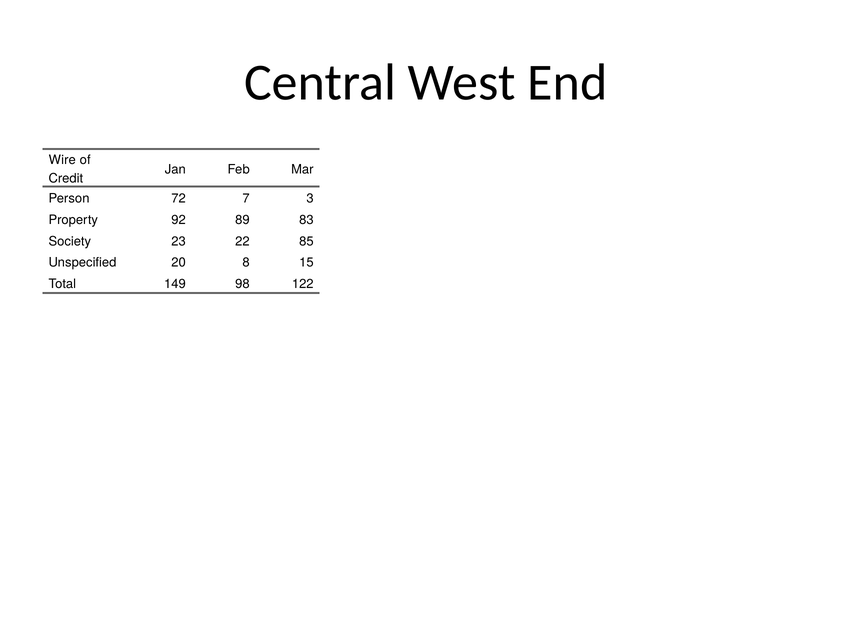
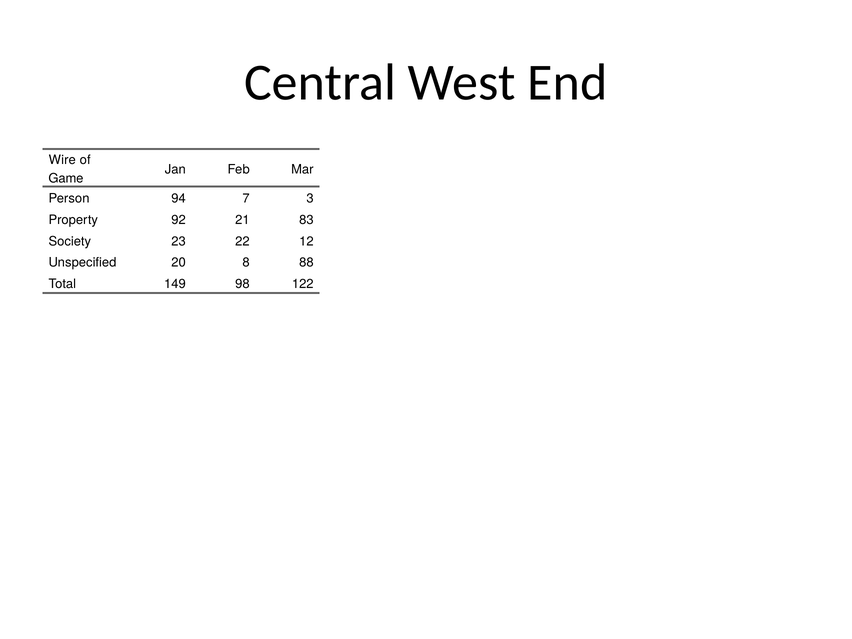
Credit: Credit -> Game (66, 179)
72: 72 -> 94 (179, 199)
89: 89 -> 21 (242, 220)
85: 85 -> 12 (306, 241)
15: 15 -> 88 (306, 263)
